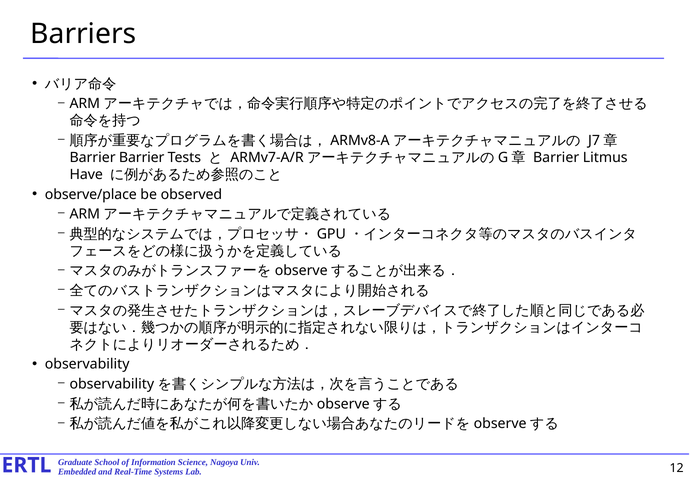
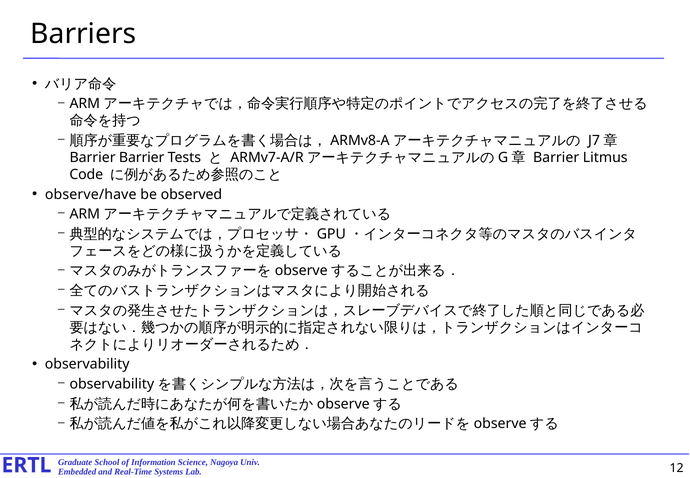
Have: Have -> Code (86, 174)
observe/place: observe/place -> observe/have (91, 194)
